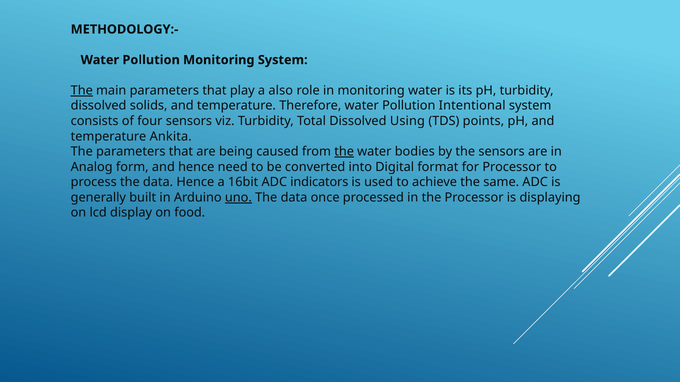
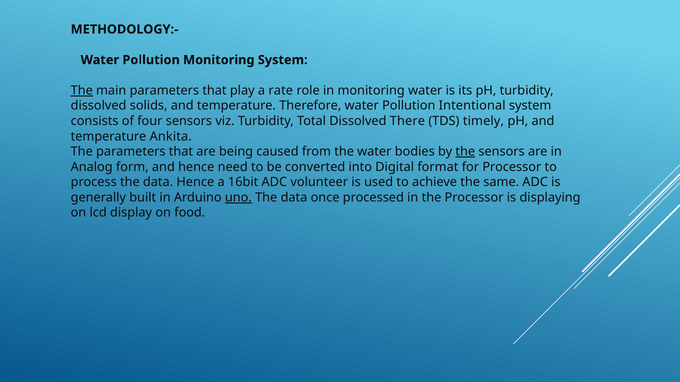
also: also -> rate (281, 91)
Using: Using -> There (407, 121)
points: points -> timely (483, 121)
the underline: present -> none (344, 152)
the underline: none -> present (465, 152)
indicators: indicators -> volunteer (319, 182)
